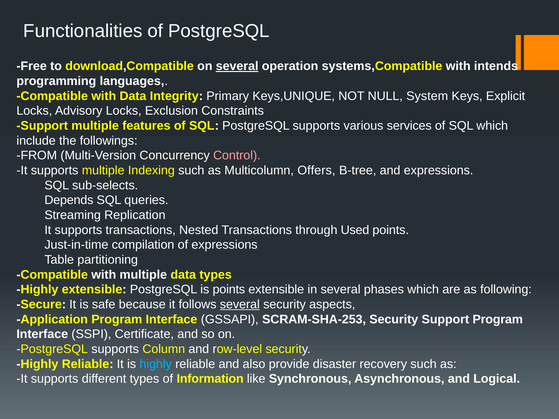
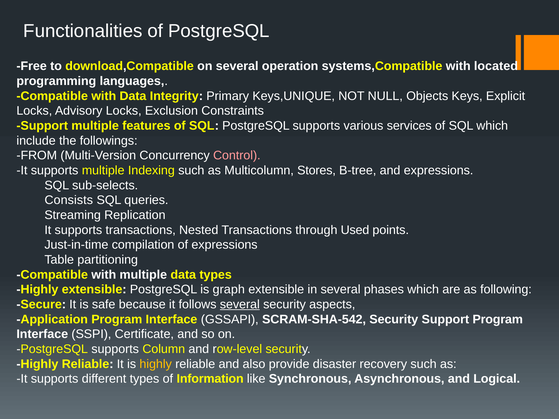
several underline: present -> none (237, 66)
intends: intends -> located (496, 66)
System: System -> Objects (427, 96)
Offers: Offers -> Stores (317, 171)
Depends: Depends -> Consists (69, 200)
is points: points -> graph (229, 290)
SCRAM-SHA-253: SCRAM-SHA-253 -> SCRAM-SHA-542 (314, 320)
highly colour: light blue -> yellow (156, 364)
